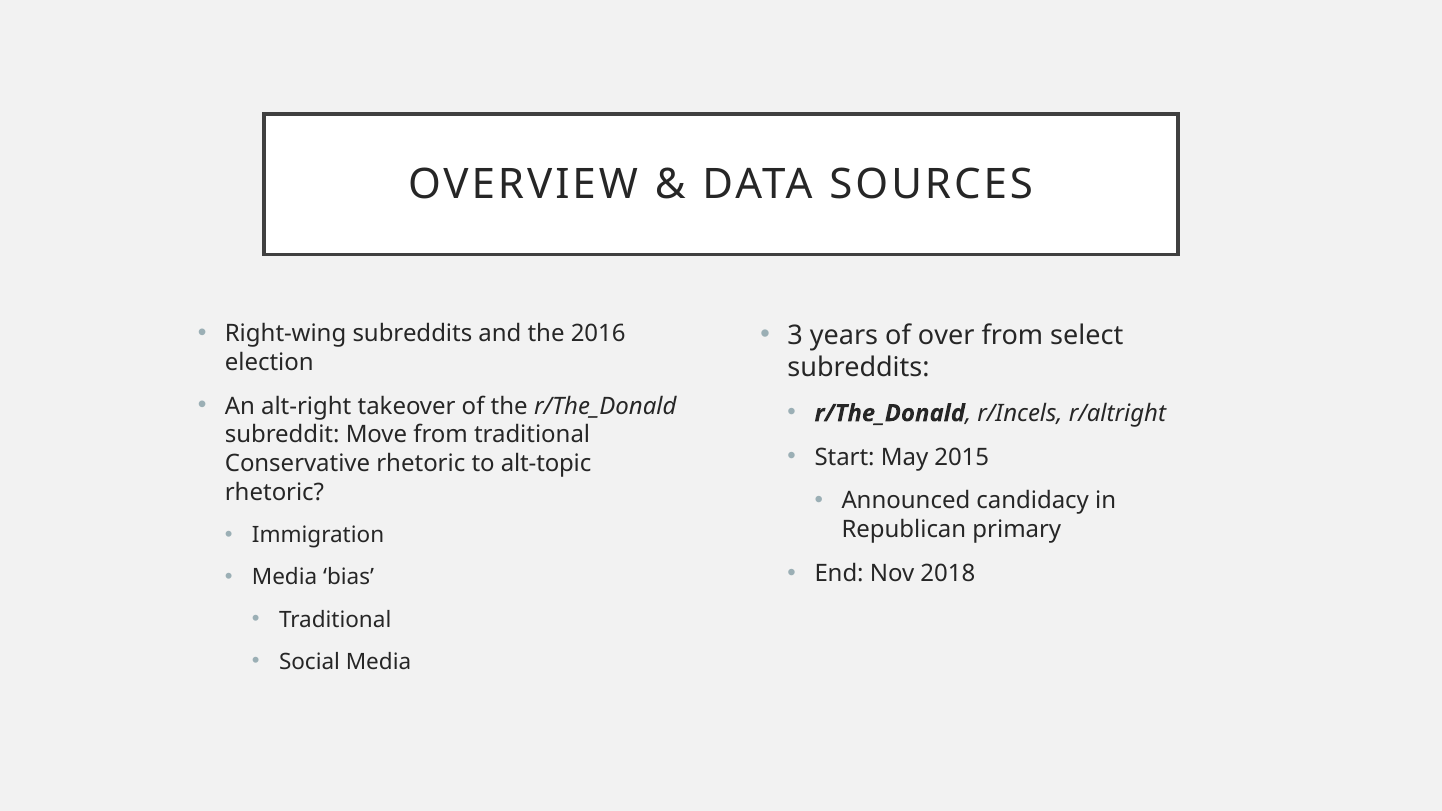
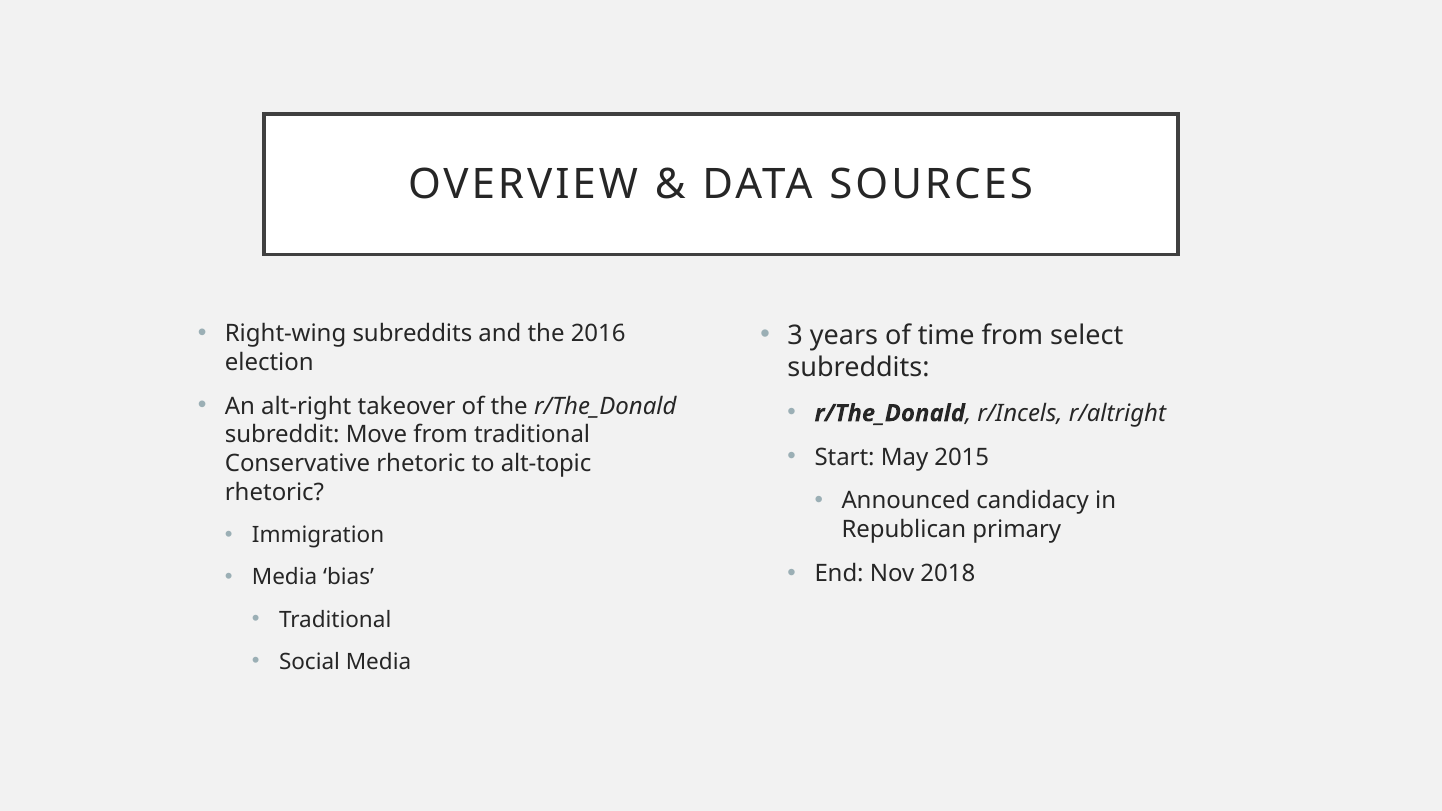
over: over -> time (946, 336)
